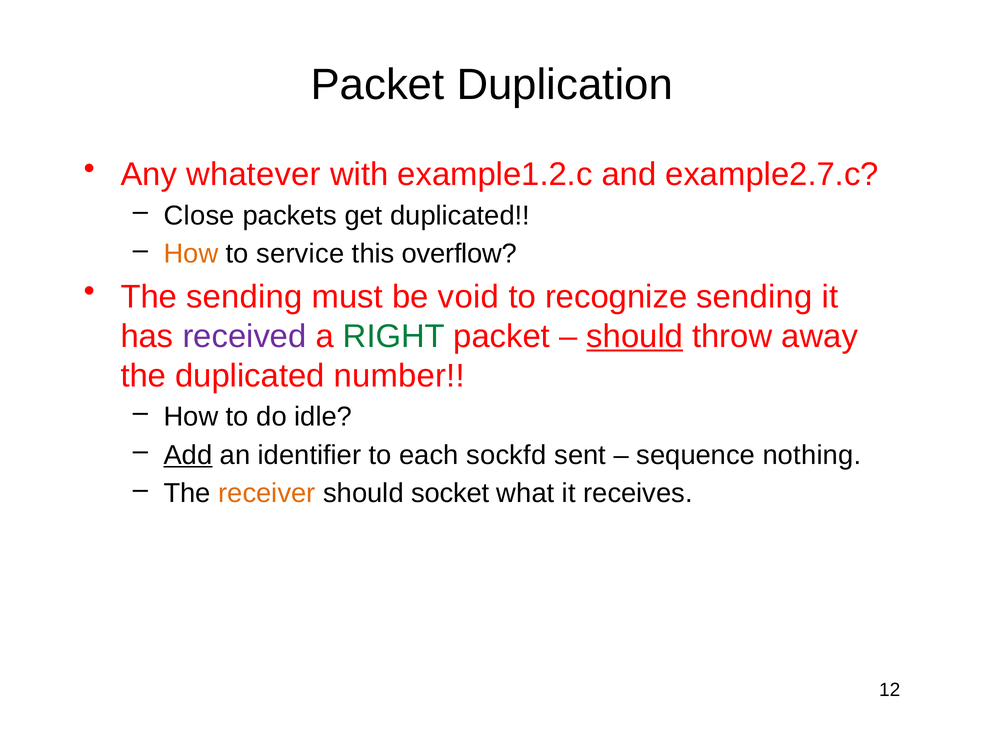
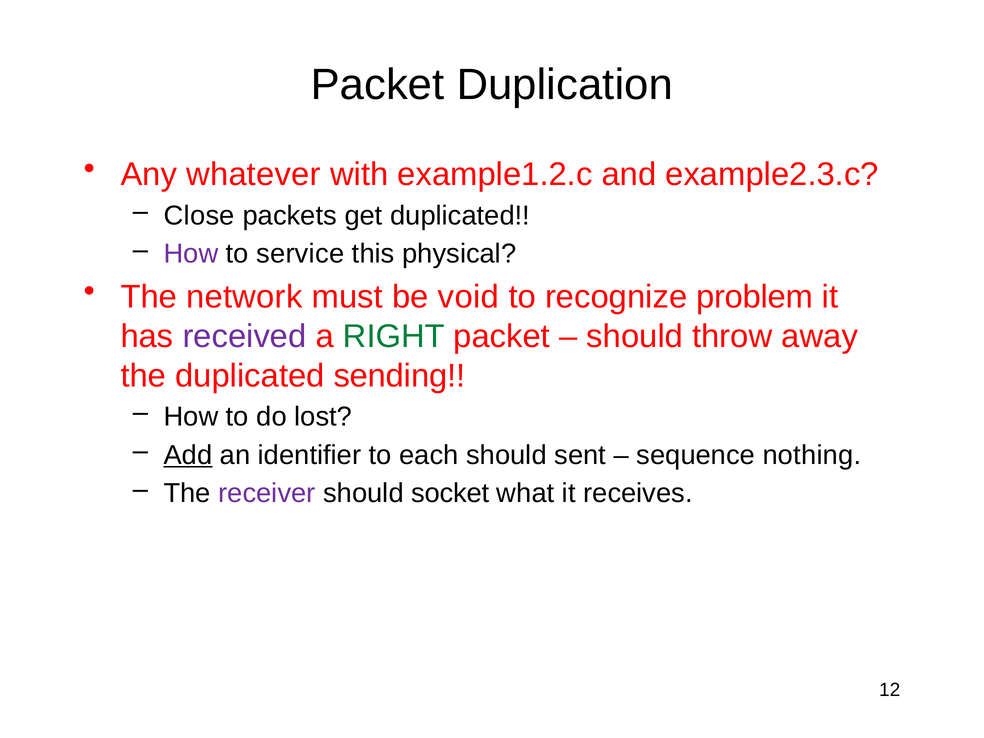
example2.7.c: example2.7.c -> example2.3.c (772, 175)
How colour: orange -> purple (191, 254)
overflow: overflow -> physical (459, 254)
The sending: sending -> network (244, 297)
recognize sending: sending -> problem (755, 297)
should underline: present -> none (635, 336)
number: number -> sending (399, 376)
idle: idle -> lost (323, 417)
each sockfd: sockfd -> should (506, 455)
receiver colour: orange -> purple (267, 493)
